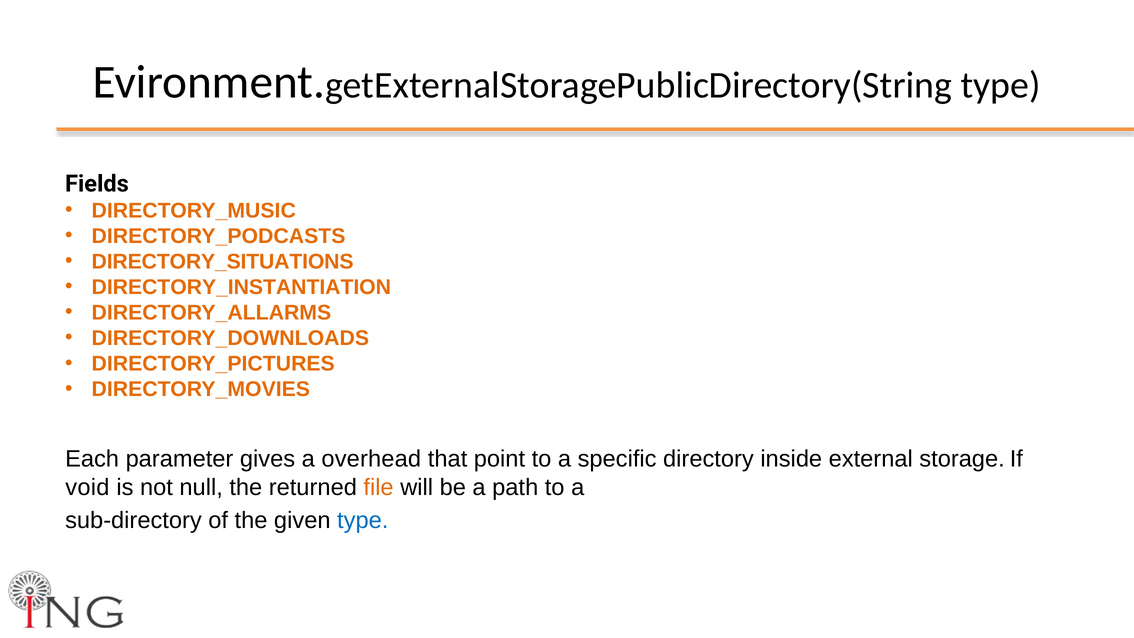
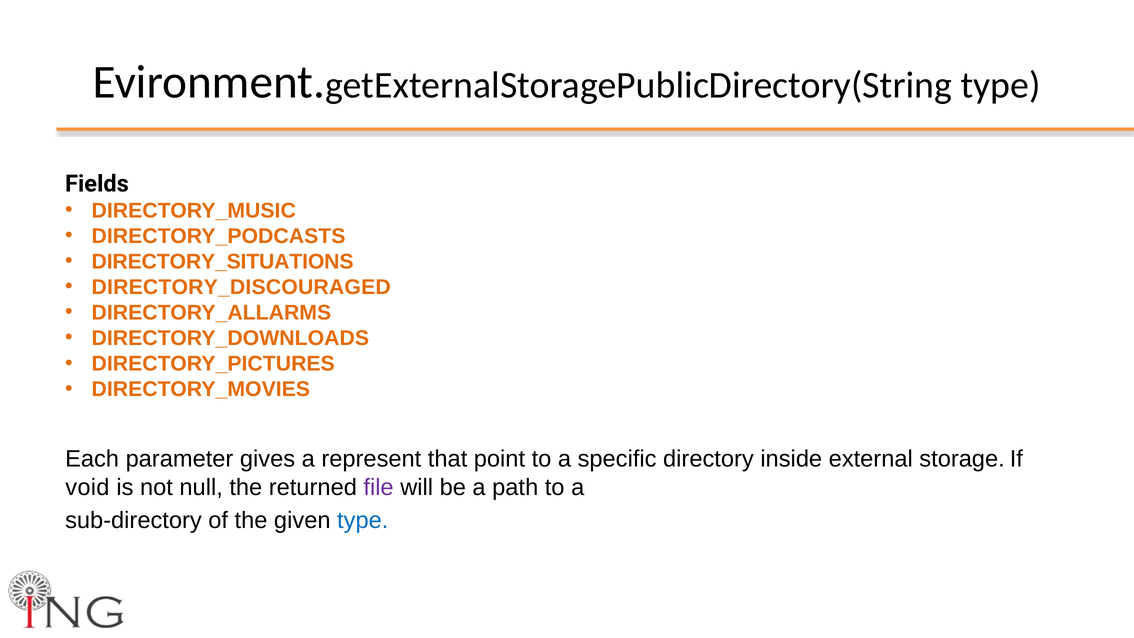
DIRECTORY_INSTANTIATION: DIRECTORY_INSTANTIATION -> DIRECTORY_DISCOURAGED (241, 287)
overhead: overhead -> represent (371, 459)
file colour: orange -> purple (379, 487)
